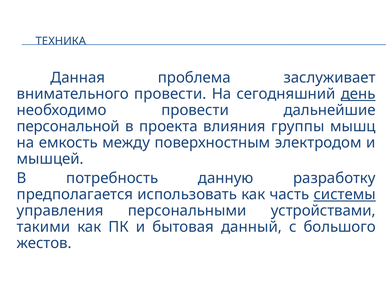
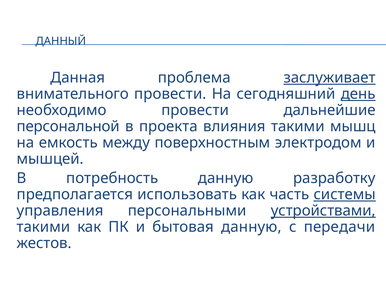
ТЕХНИКА: ТЕХНИКА -> ДАННЫЙ (61, 41)
заслуживает underline: none -> present (330, 78)
влияния группы: группы -> такими (298, 126)
устройствами underline: none -> present (323, 210)
бытовая данный: данный -> данную (251, 227)
большого: большого -> передачи (340, 227)
